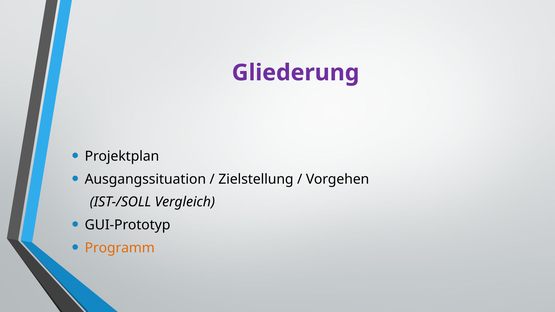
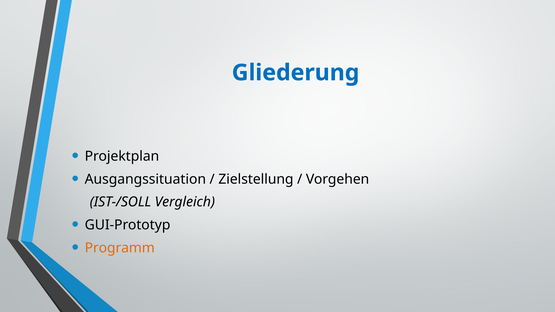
Gliederung colour: purple -> blue (296, 73)
